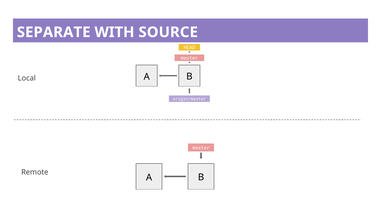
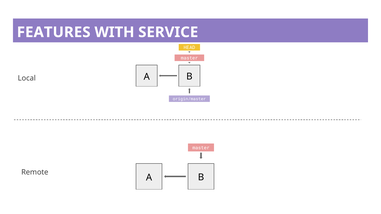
SEPARATE: SEPARATE -> FEATURES (54, 32)
SOURCE: SOURCE -> SERVICE (168, 32)
